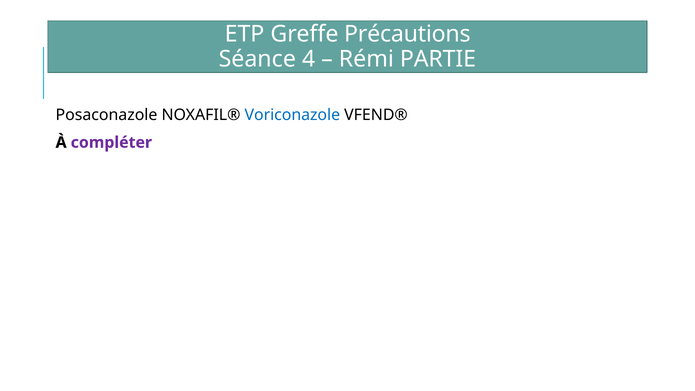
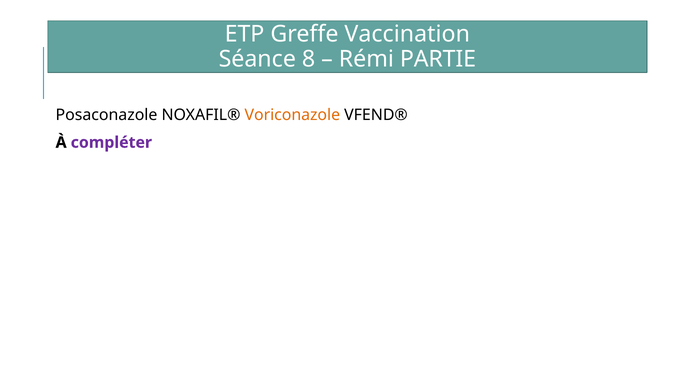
Précautions: Précautions -> Vaccination (407, 34)
4: 4 -> 8 (309, 59)
Voriconazole colour: blue -> orange (292, 115)
